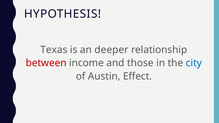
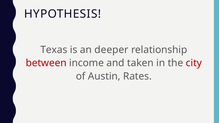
those: those -> taken (140, 63)
city colour: blue -> red (194, 63)
Effect: Effect -> Rates (137, 76)
